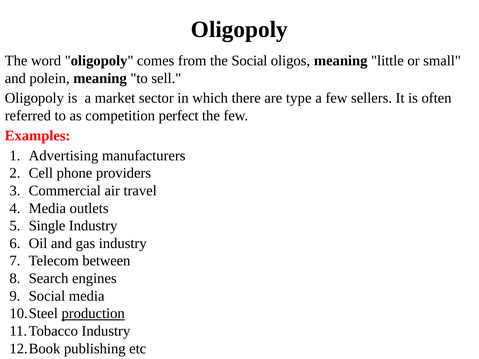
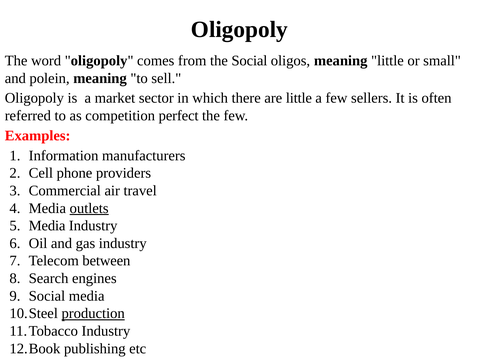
are type: type -> little (299, 98)
Advertising: Advertising -> Information (64, 156)
outlets underline: none -> present (89, 208)
Single: Single -> Media (47, 226)
